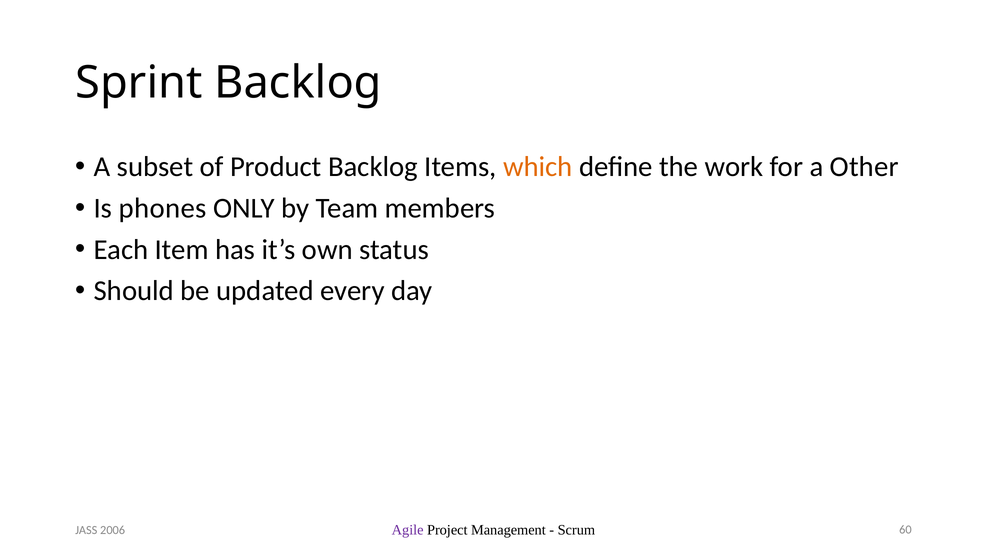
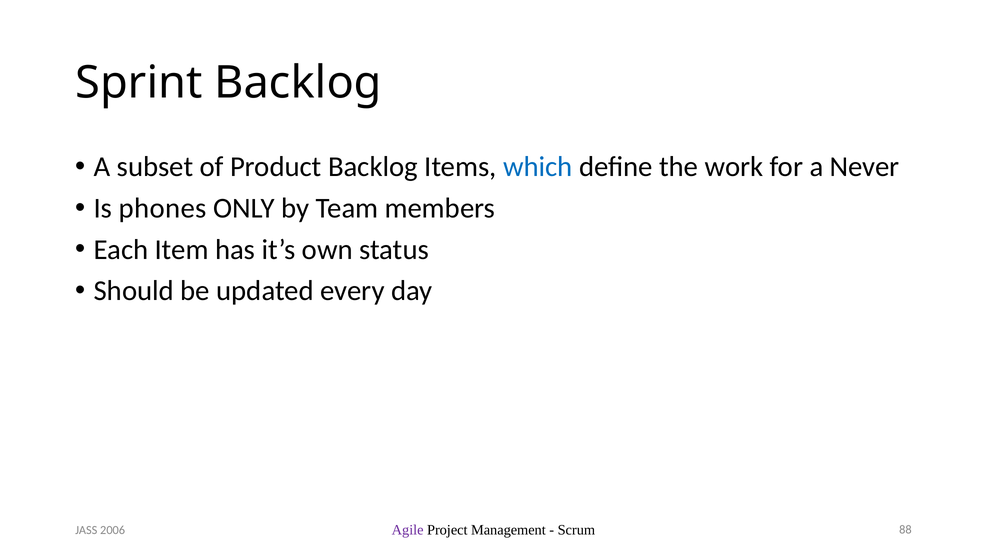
which colour: orange -> blue (538, 167)
Other: Other -> Never (865, 167)
60: 60 -> 88 (905, 530)
